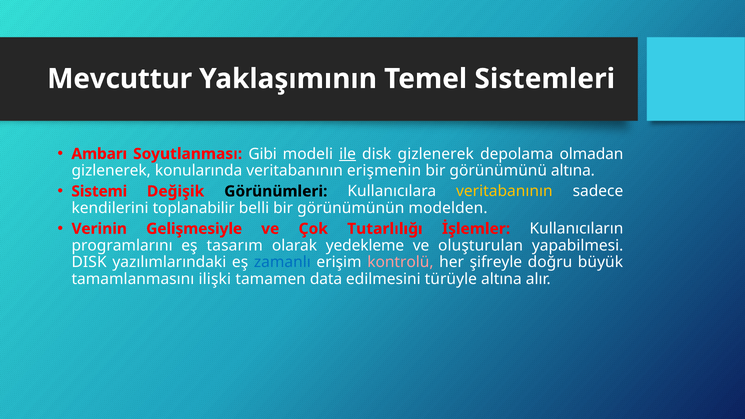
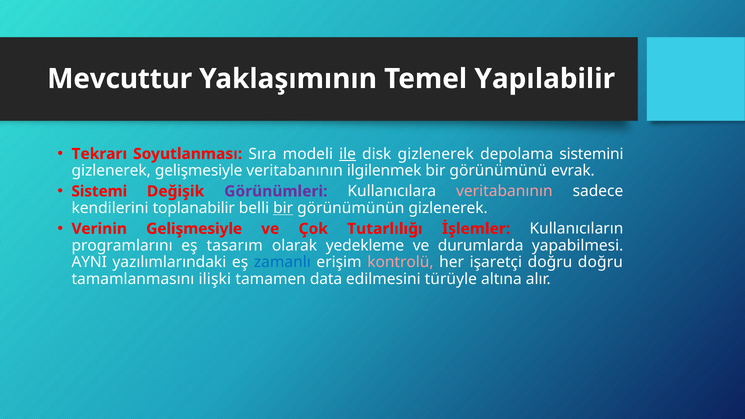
Sistemleri: Sistemleri -> Yapılabilir (545, 79)
Ambarı: Ambarı -> Tekrarı (99, 154)
Gibi: Gibi -> Sıra (262, 154)
olmadan: olmadan -> sistemini (591, 154)
gizlenerek konularında: konularında -> gelişmesiyle (199, 171)
erişmenin: erişmenin -> ilgilenmek (384, 171)
görünümünü altına: altına -> evrak (573, 171)
Görünümleri colour: black -> purple (276, 191)
veritabanının colour: yellow -> pink (504, 191)
bir underline: none -> present (283, 208)
görünümünün modelden: modelden -> gizlenerek (448, 208)
oluşturulan: oluşturulan -> durumlarda (481, 246)
DISK: DISK -> AYNI (89, 262)
şifreyle: şifreyle -> işaretçi (496, 262)
doğru büyük: büyük -> doğru (600, 262)
